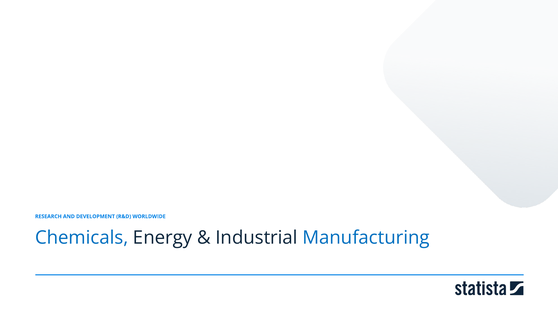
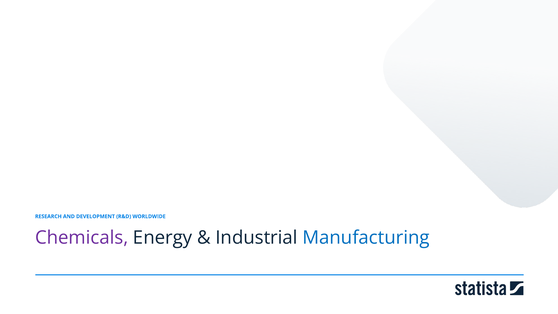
Chemicals colour: blue -> purple (82, 238)
